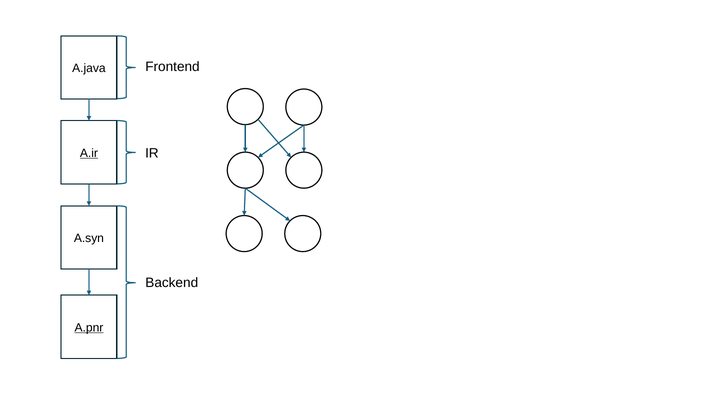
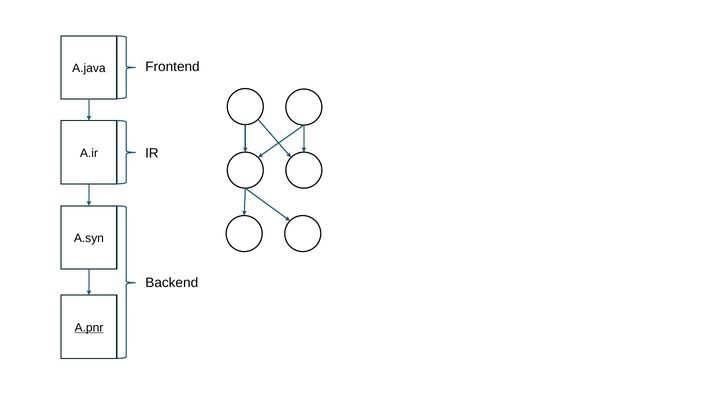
A.ir underline: present -> none (89, 153)
